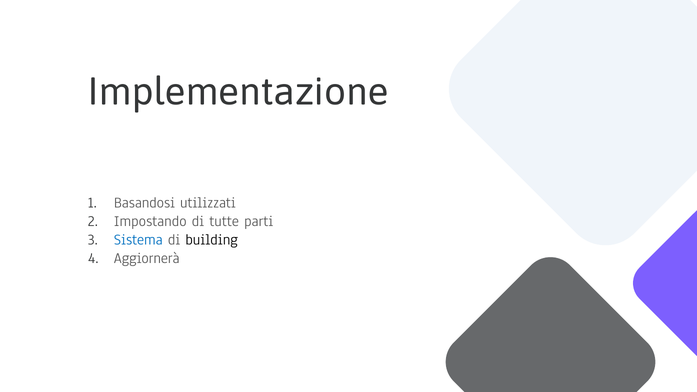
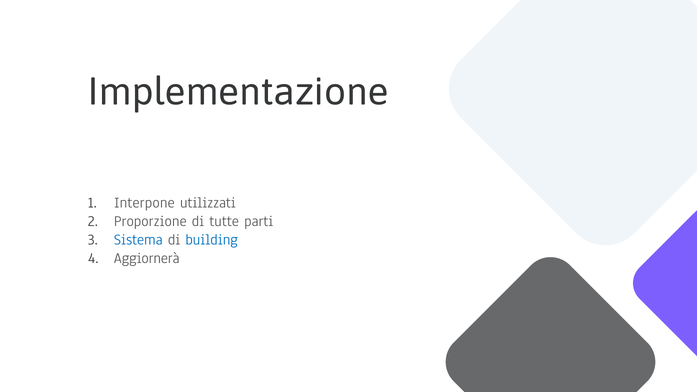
Basandosi: Basandosi -> Interpone (144, 202)
Impostando: Impostando -> Proporzione (150, 221)
building colour: black -> blue (212, 240)
